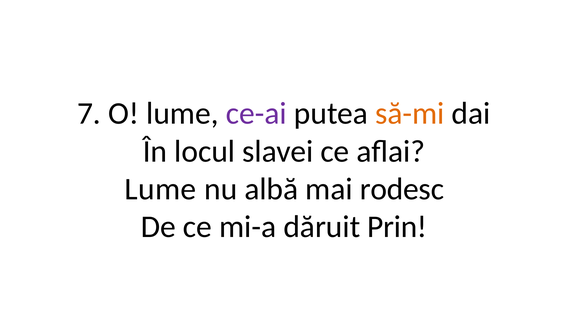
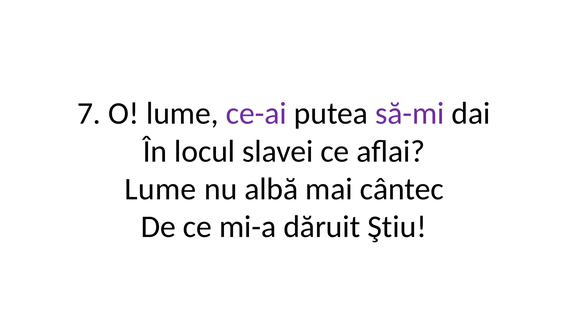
să-mi colour: orange -> purple (410, 114)
rodesc: rodesc -> cântec (402, 189)
Prin: Prin -> Ştiu (397, 227)
